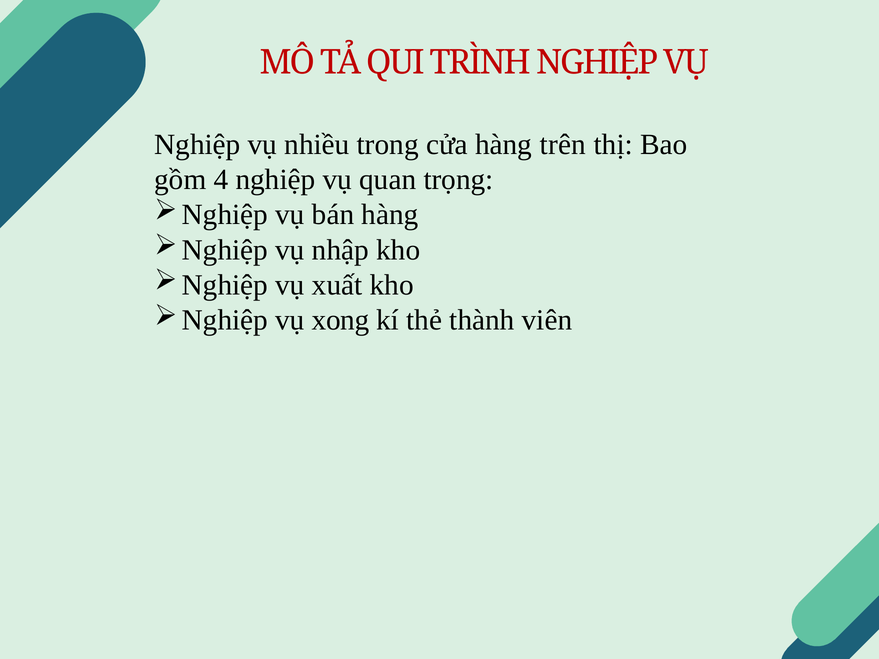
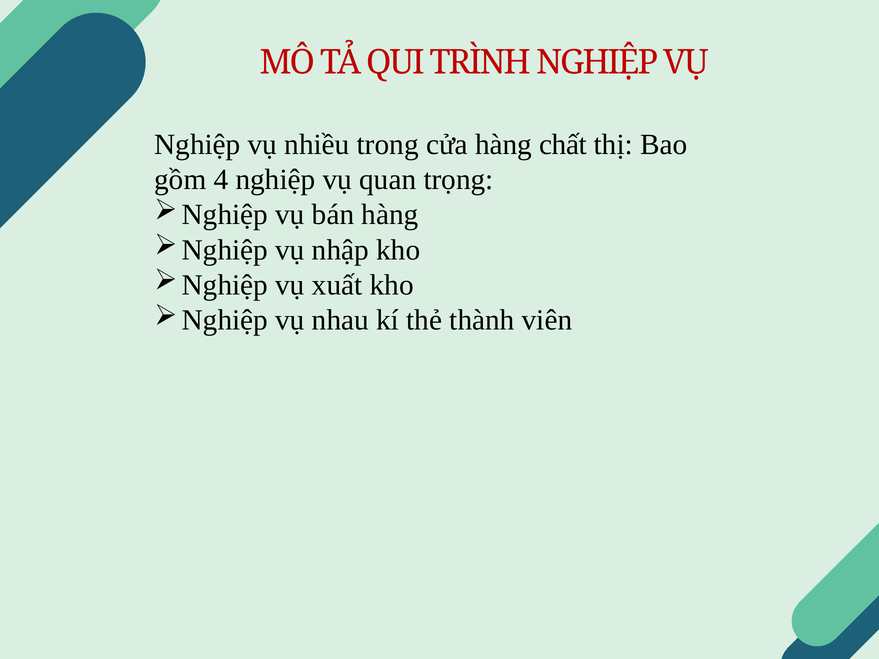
trên: trên -> chất (563, 145)
xong: xong -> nhau (340, 320)
